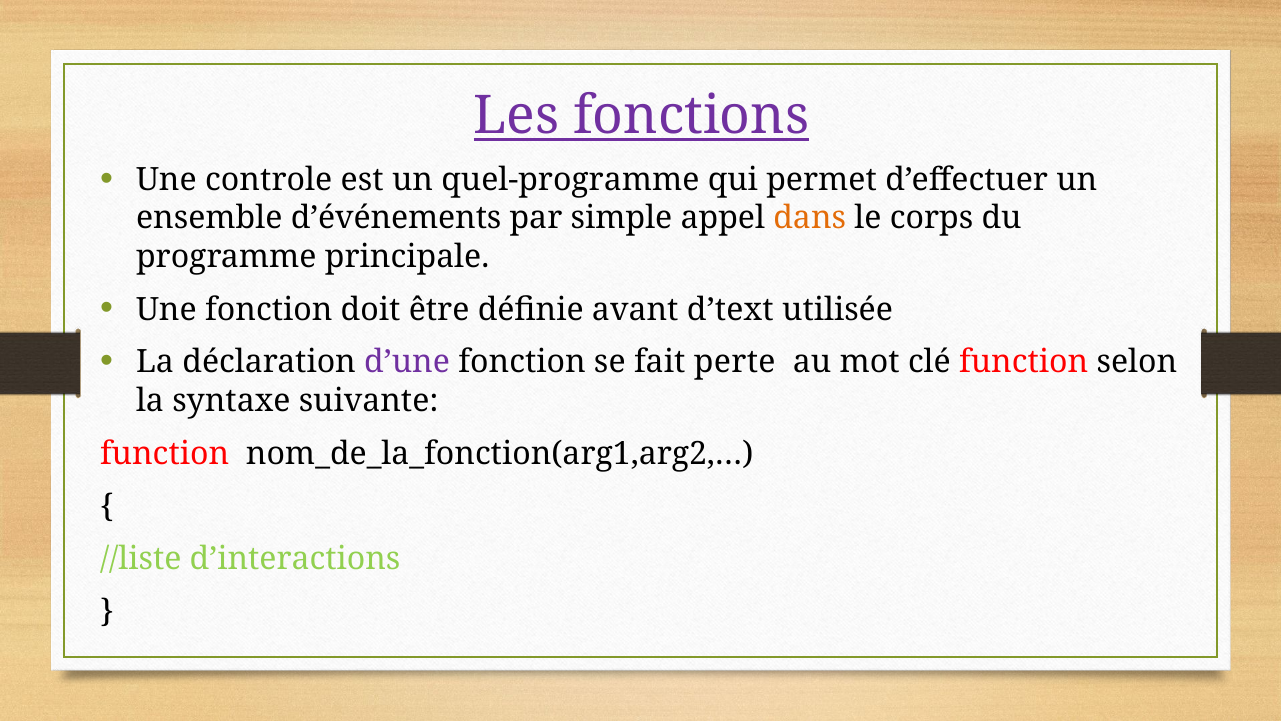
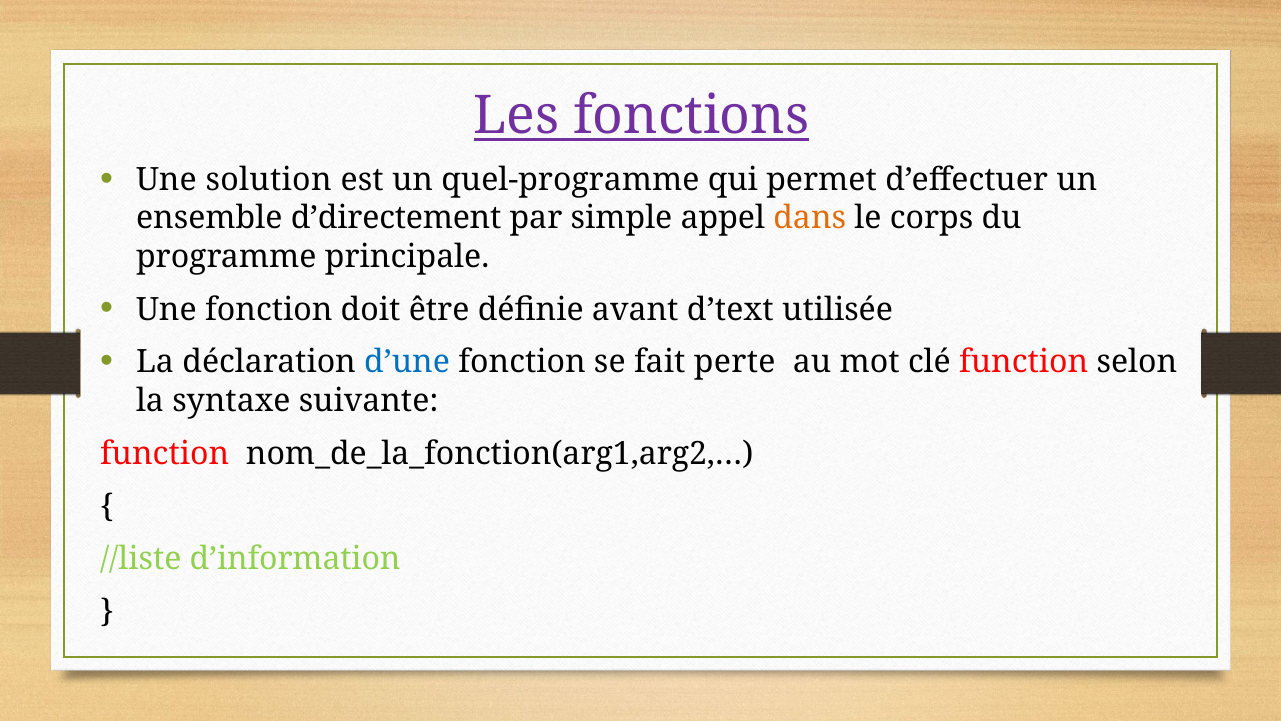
controle: controle -> solution (269, 180)
d’événements: d’événements -> d’directement (396, 218)
d’une colour: purple -> blue (407, 362)
d’interactions: d’interactions -> d’information (295, 559)
